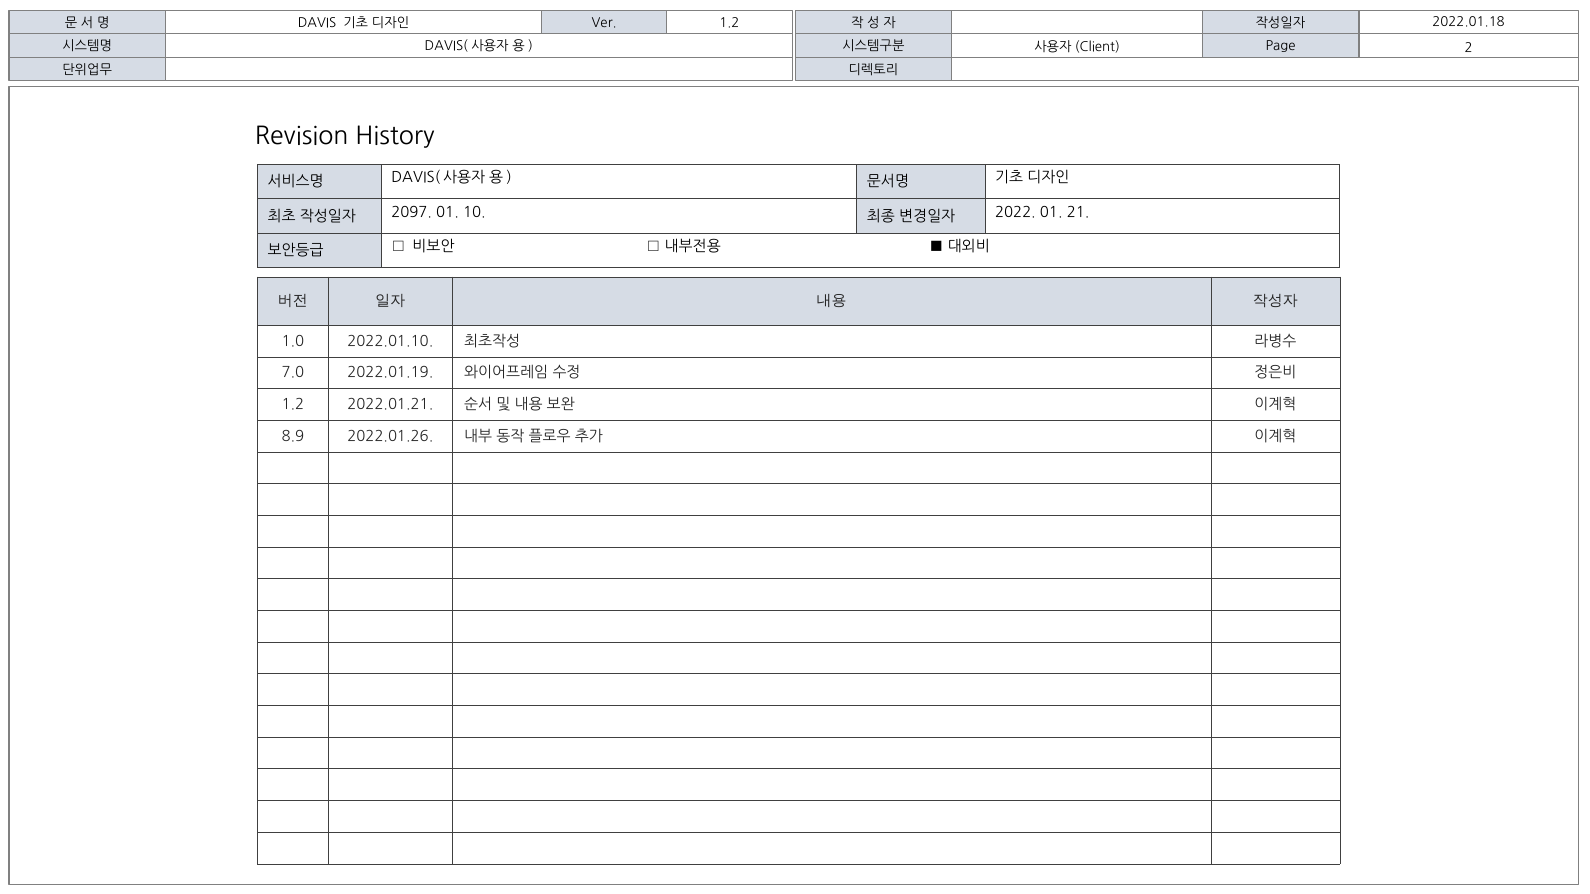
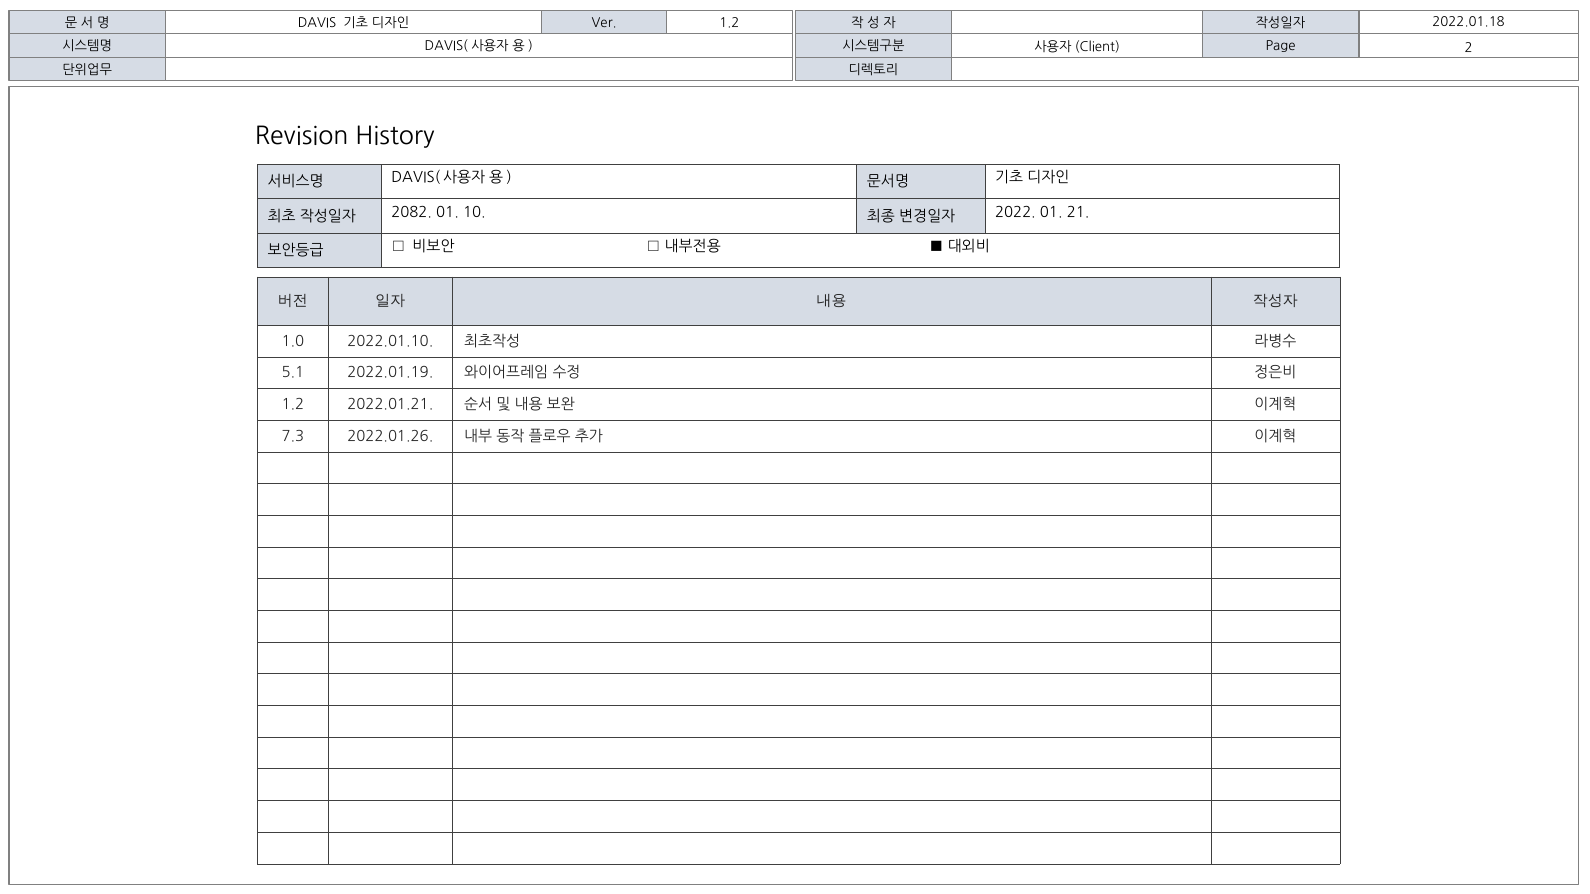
2097: 2097 -> 2082 (412, 212)
7.0: 7.0 -> 5.1 (293, 373)
8.9: 8.9 -> 7.3 (293, 437)
